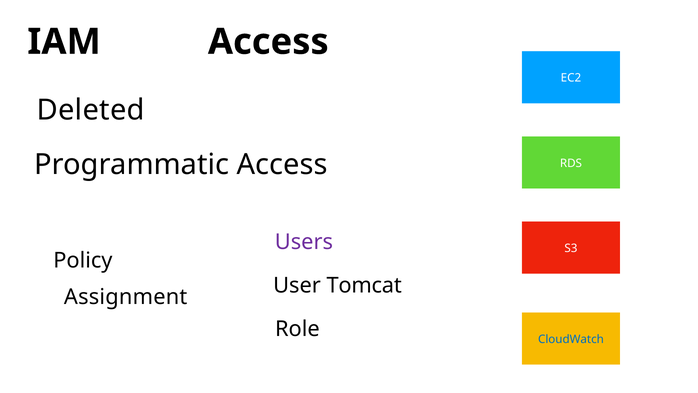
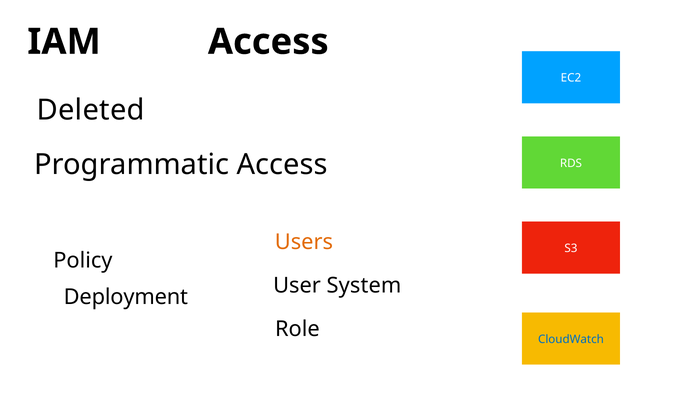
Users colour: purple -> orange (304, 242)
Tomcat: Tomcat -> System (364, 285)
Assignment: Assignment -> Deployment (126, 297)
